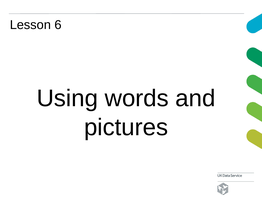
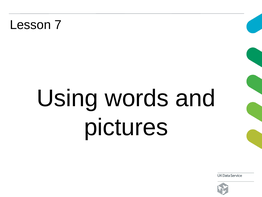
6: 6 -> 7 (58, 25)
